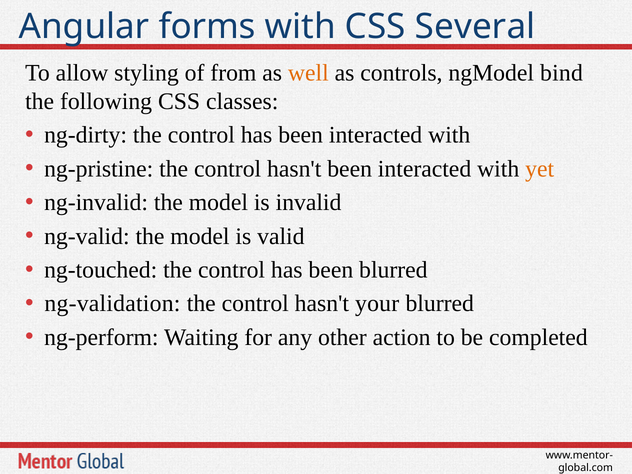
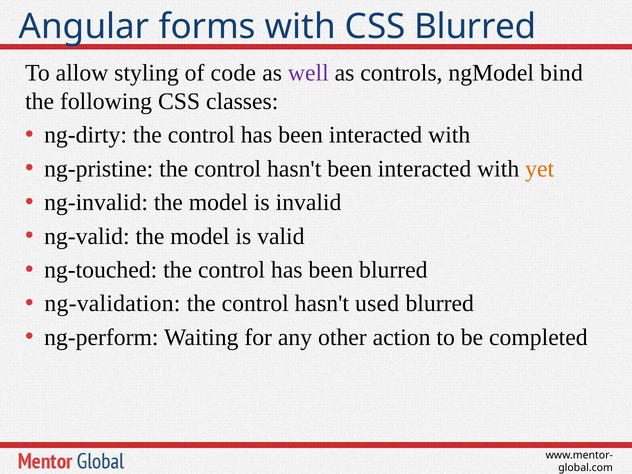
CSS Several: Several -> Blurred (475, 27)
from: from -> code (233, 73)
well colour: orange -> purple (308, 73)
your: your -> used (377, 304)
